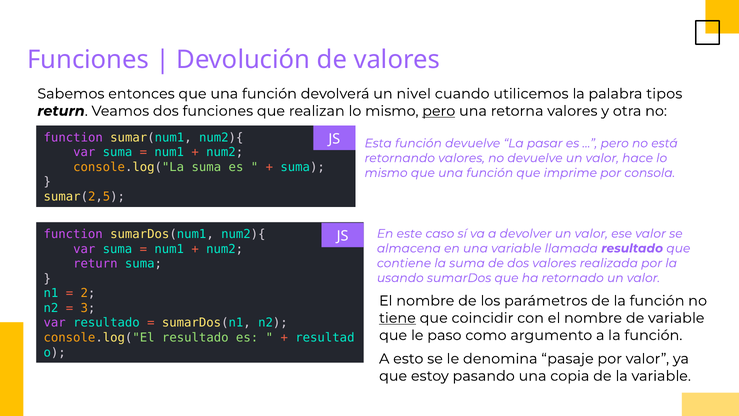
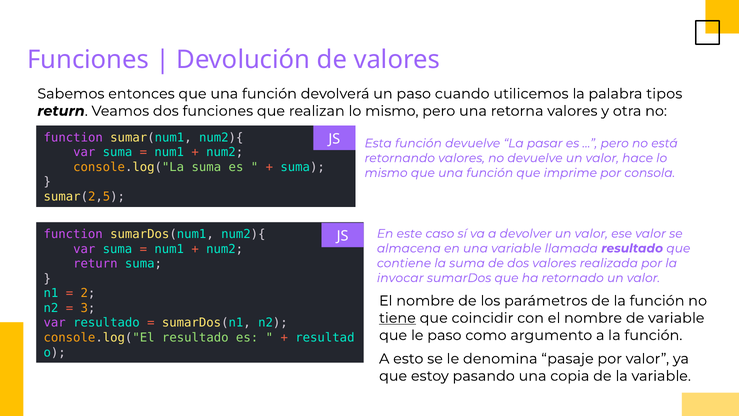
un nivel: nivel -> paso (414, 94)
pero underline: present -> none (439, 111)
usando: usando -> invocar (400, 278)
